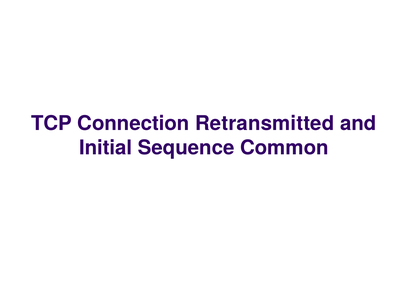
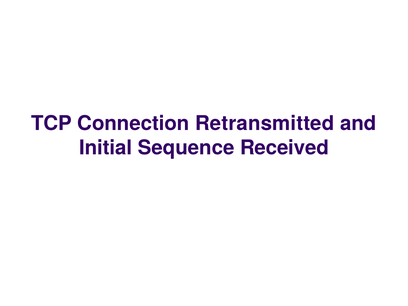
Common: Common -> Received (284, 148)
